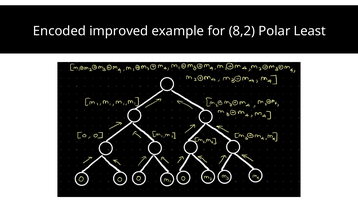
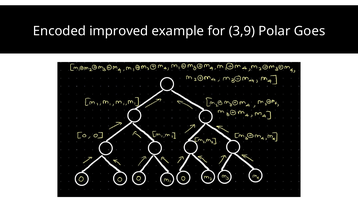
8,2: 8,2 -> 3,9 (242, 31)
Least: Least -> Goes (310, 31)
